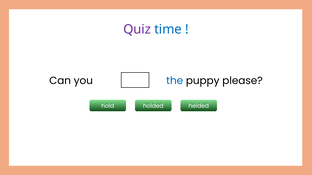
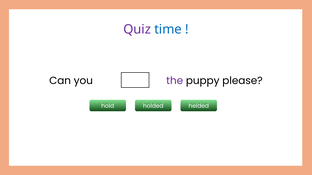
the colour: blue -> purple (175, 81)
